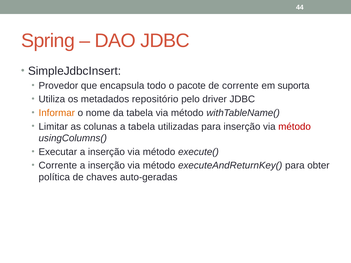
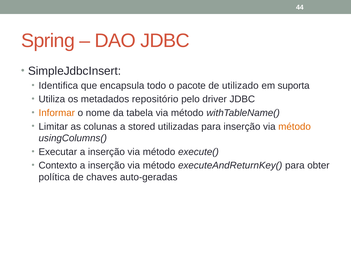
Provedor: Provedor -> Identifica (58, 86)
de corrente: corrente -> utilizado (240, 86)
a tabela: tabela -> stored (142, 127)
método colour: red -> orange (295, 127)
Corrente: Corrente -> Contexto (58, 166)
